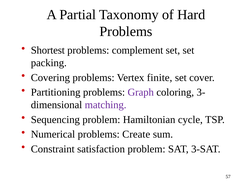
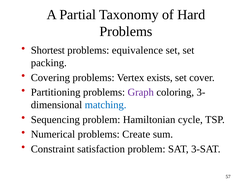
complement: complement -> equivalence (137, 50)
finite: finite -> exists (160, 78)
matching colour: purple -> blue (106, 105)
